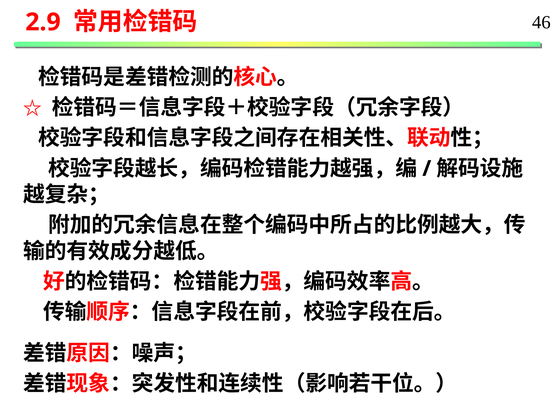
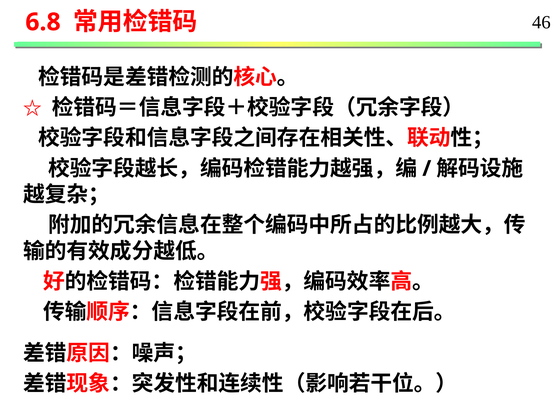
2.9: 2.9 -> 6.8 (43, 22)
